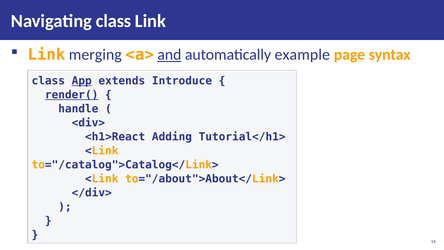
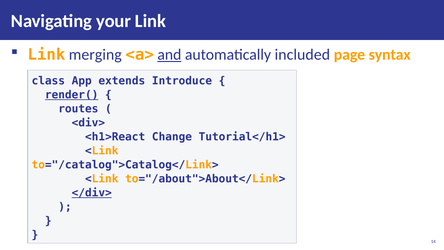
Navigating class: class -> your (114, 21)
example: example -> included (302, 55)
App underline: present -> none (82, 81)
handle: handle -> routes (78, 109)
Adding: Adding -> Change (172, 137)
</div> underline: none -> present (92, 193)
